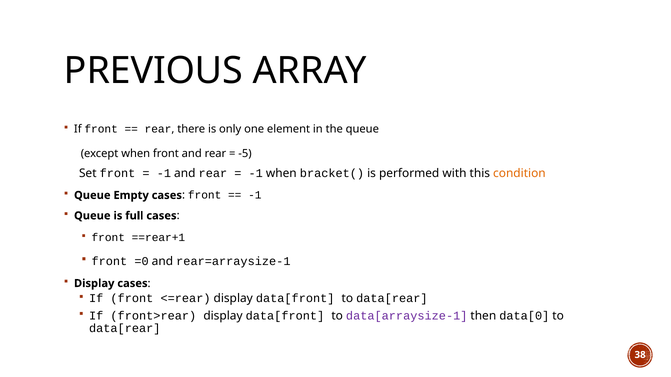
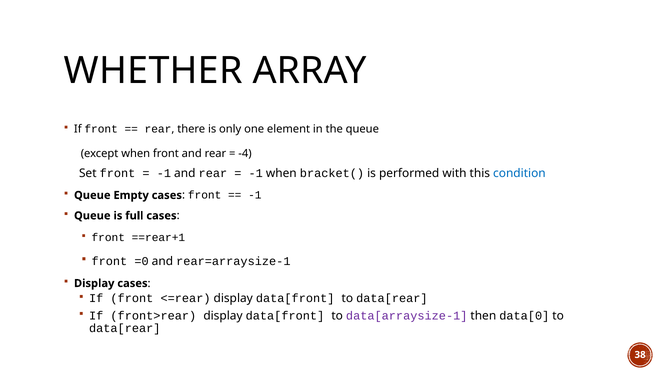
PREVIOUS: PREVIOUS -> WHETHER (153, 71)
-5: -5 -> -4 (245, 154)
condition colour: orange -> blue (519, 173)
